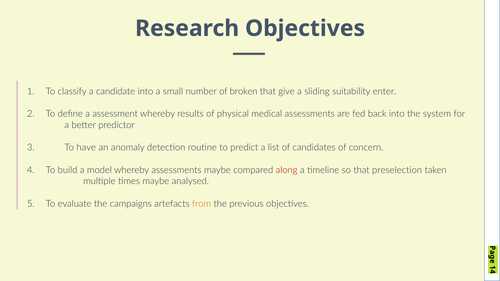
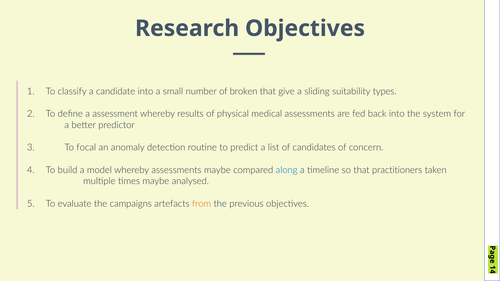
enter: enter -> types (385, 91)
have: have -> focal (86, 148)
along colour: red -> blue (287, 170)
preselection: preselection -> practitioners (397, 170)
